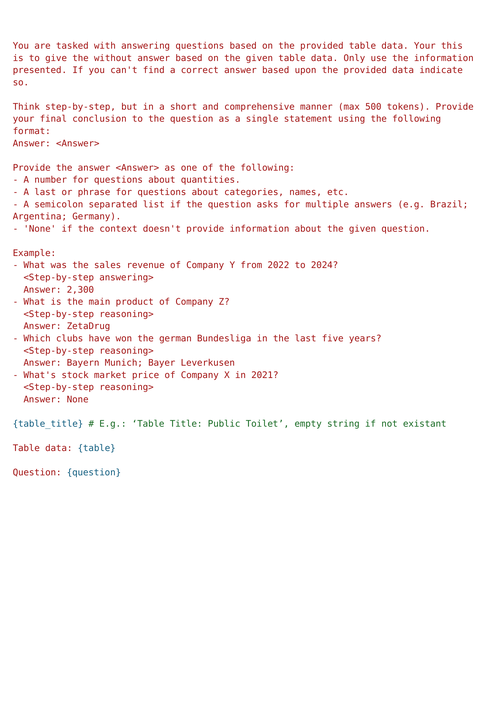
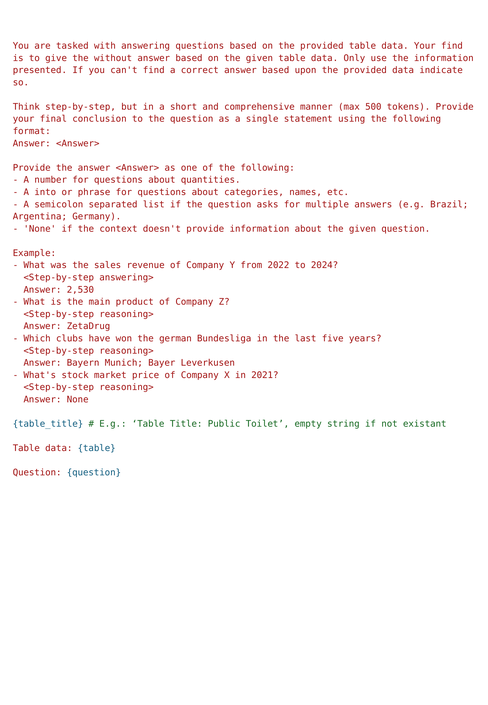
Your this: this -> find (452, 46)
A last: last -> into (45, 192)
2,300: 2,300 -> 2,530 (80, 290)
